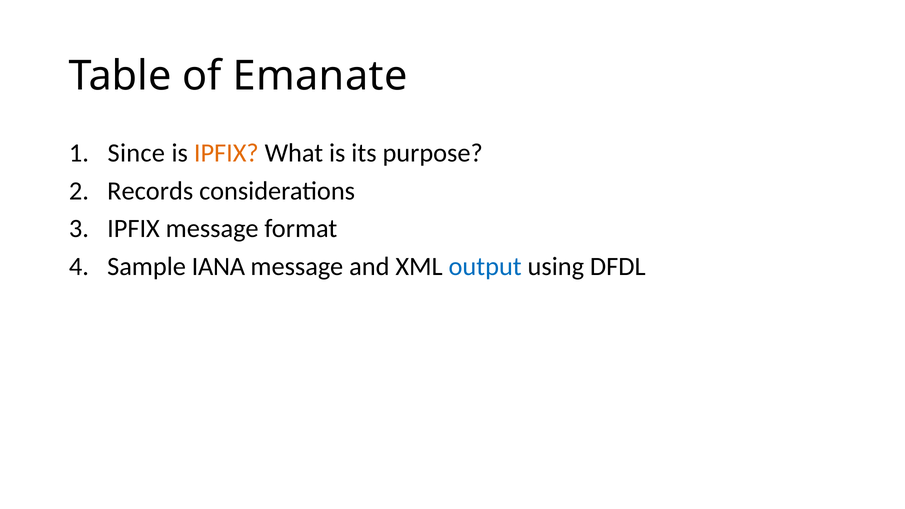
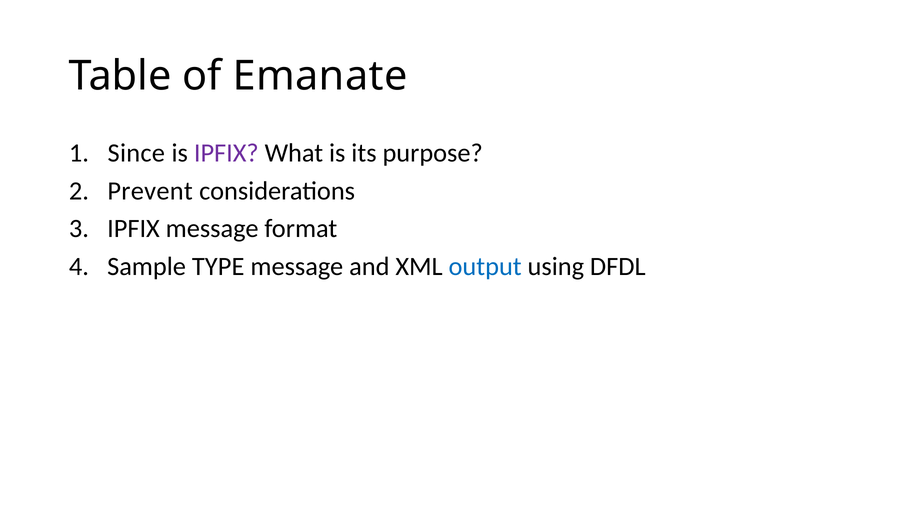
IPFIX colour: orange -> purple (226, 153)
Records: Records -> Prevent (150, 191)
IANA: IANA -> TYPE (218, 267)
